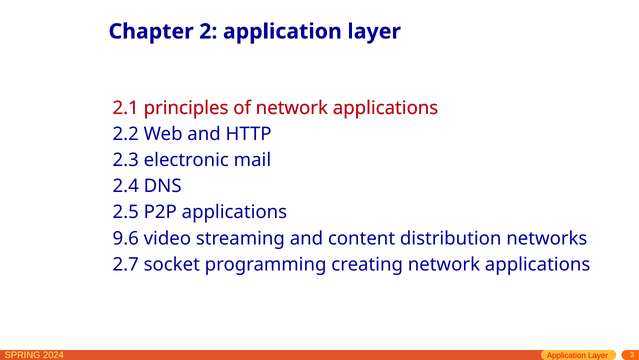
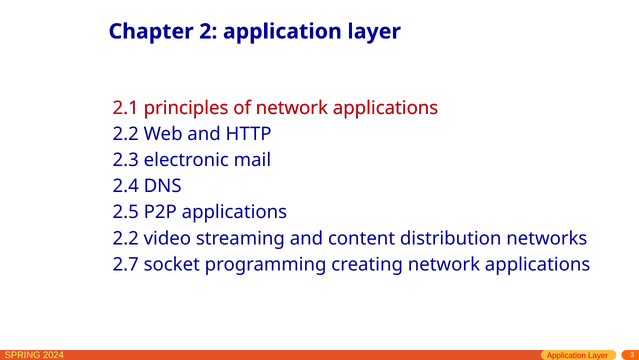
9.6: 9.6 -> 2.2 (126, 238)
